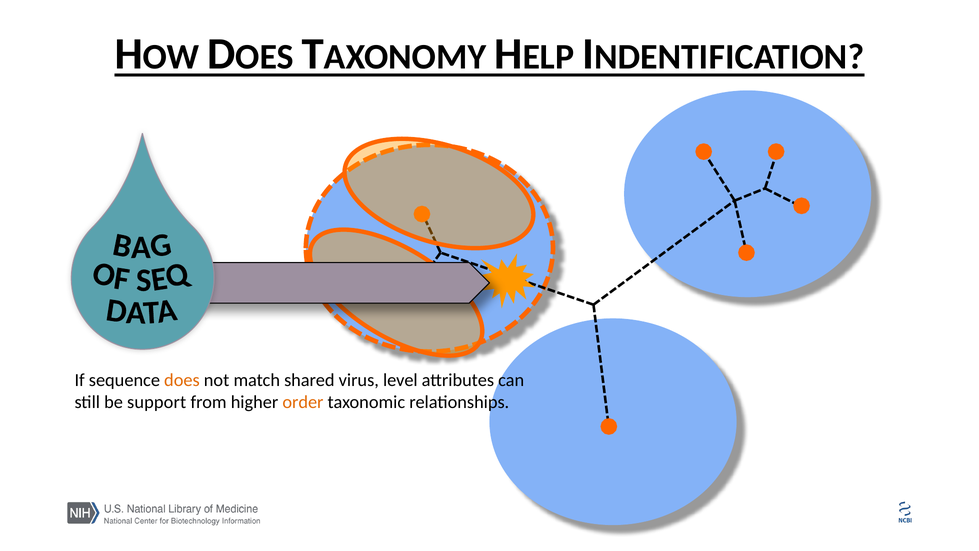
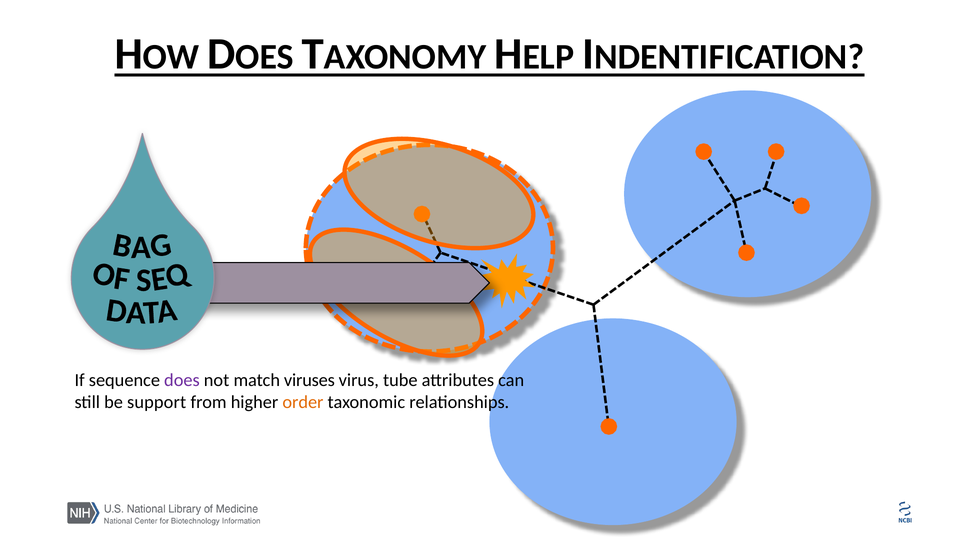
does colour: orange -> purple (182, 380)
shared: shared -> viruses (309, 380)
level: level -> tube (400, 380)
